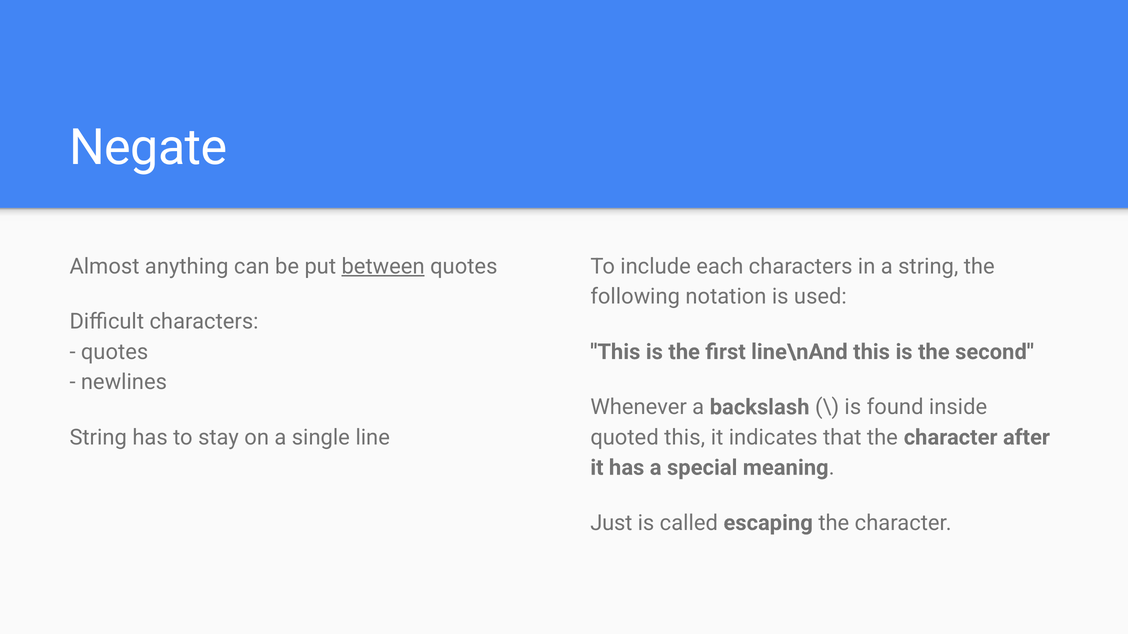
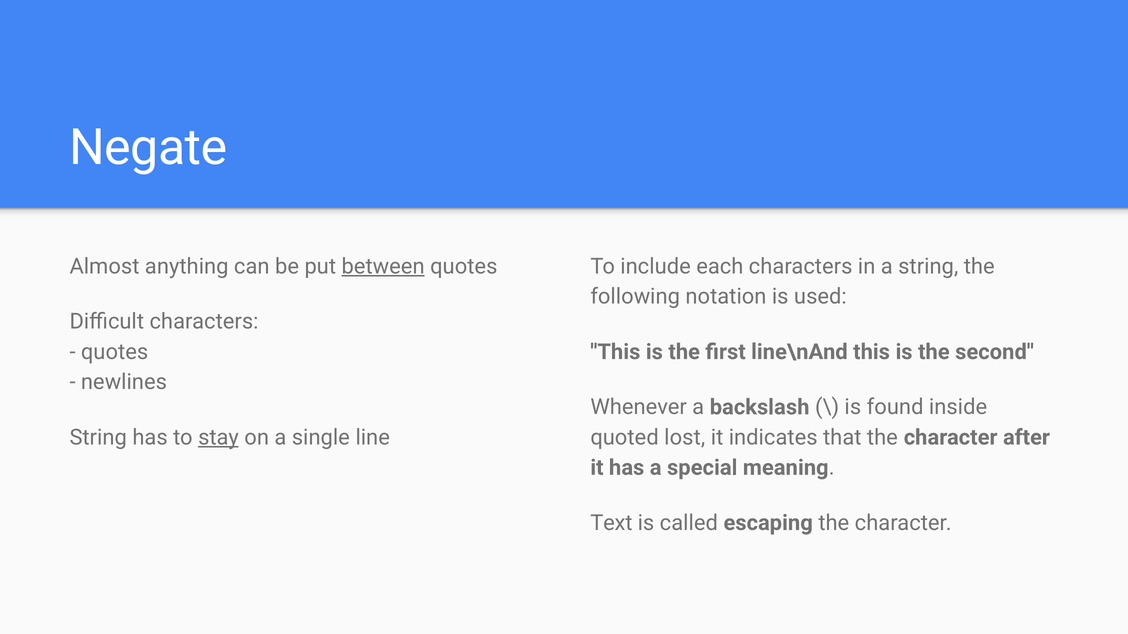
stay underline: none -> present (218, 438)
quoted this: this -> lost (685, 438)
Just: Just -> Text (611, 523)
